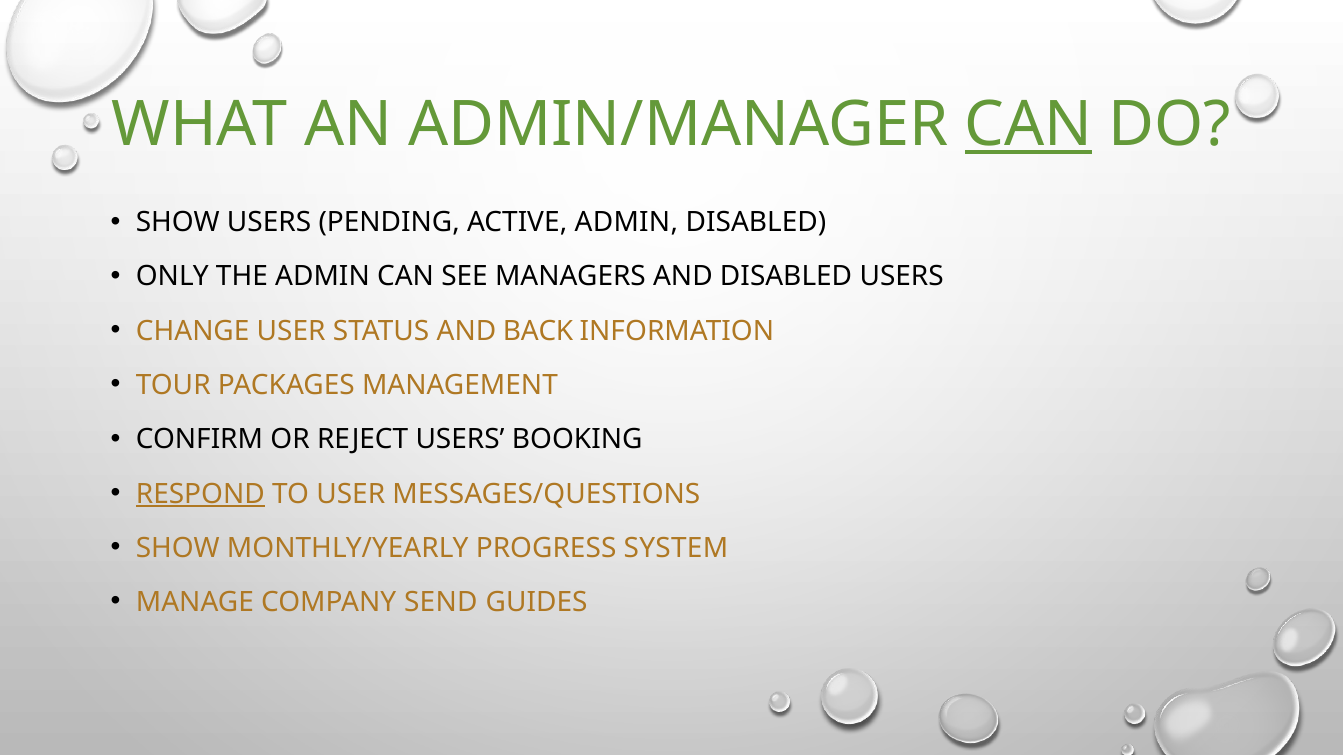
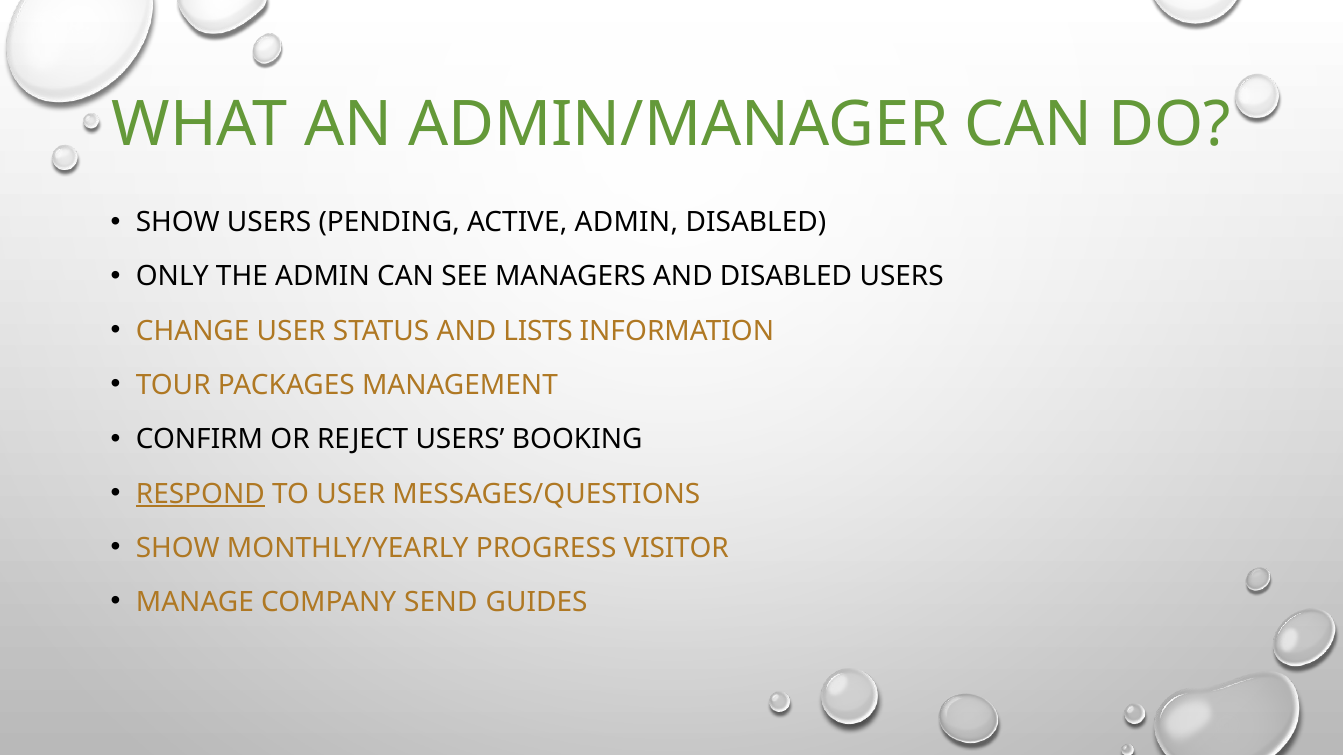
CAN underline: present -> none (1029, 125)
BACK: BACK -> LISTS (538, 331)
SYSTEM: SYSTEM -> VISITOR (676, 548)
